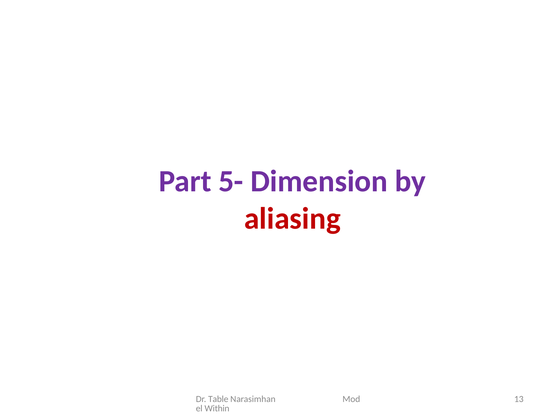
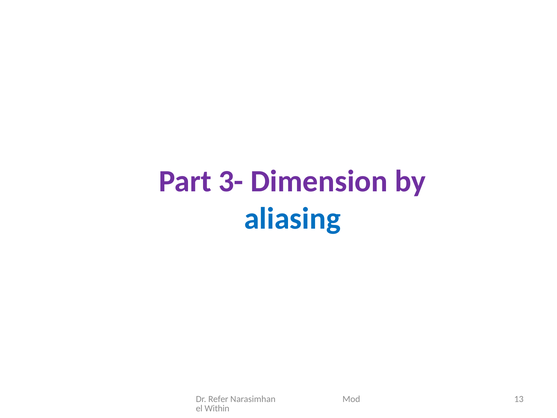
5-: 5- -> 3- (231, 181)
aliasing colour: red -> blue (292, 218)
Table: Table -> Refer (218, 399)
